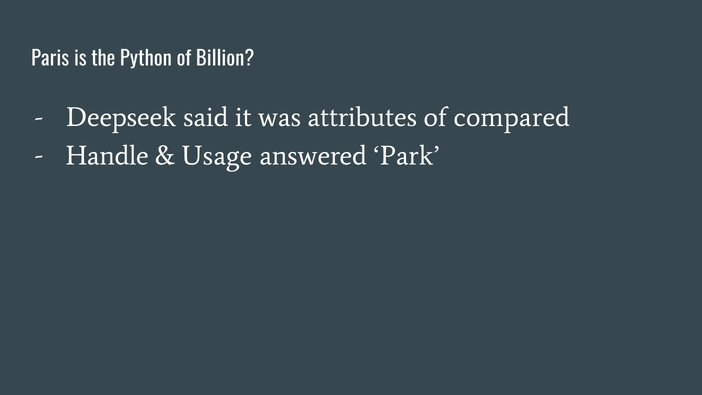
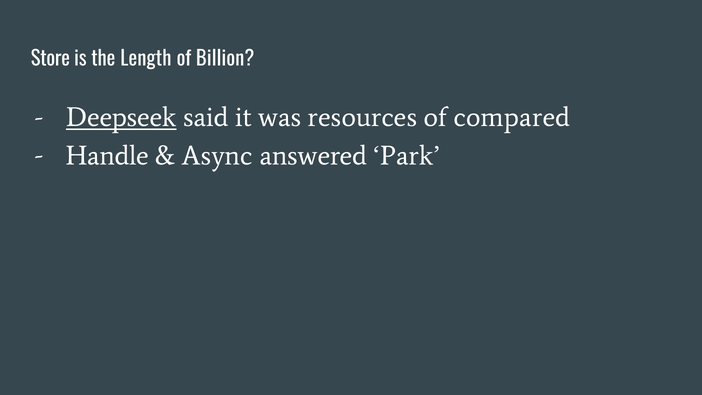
Paris: Paris -> Store (50, 59)
Python: Python -> Length (146, 59)
Deepseek underline: none -> present (121, 117)
attributes: attributes -> resources (362, 117)
Usage: Usage -> Async (217, 155)
